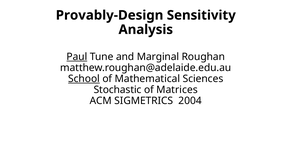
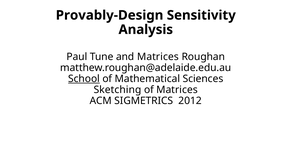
Paul underline: present -> none (77, 56)
and Marginal: Marginal -> Matrices (158, 56)
Stochastic: Stochastic -> Sketching (117, 89)
2004: 2004 -> 2012 (190, 100)
